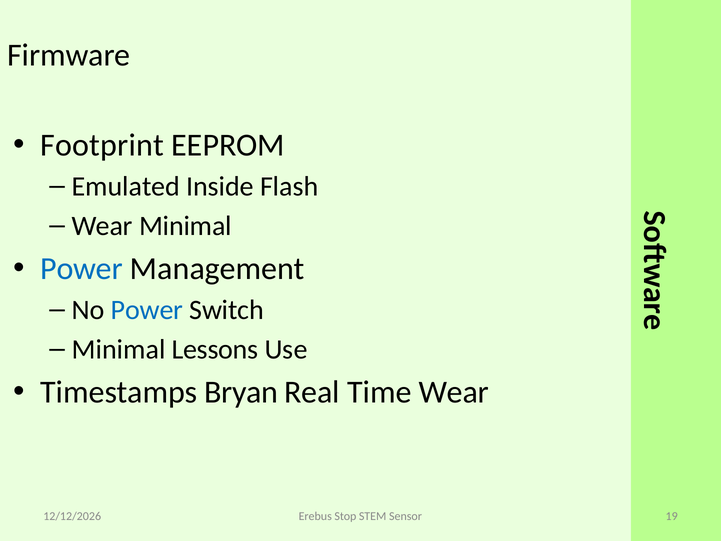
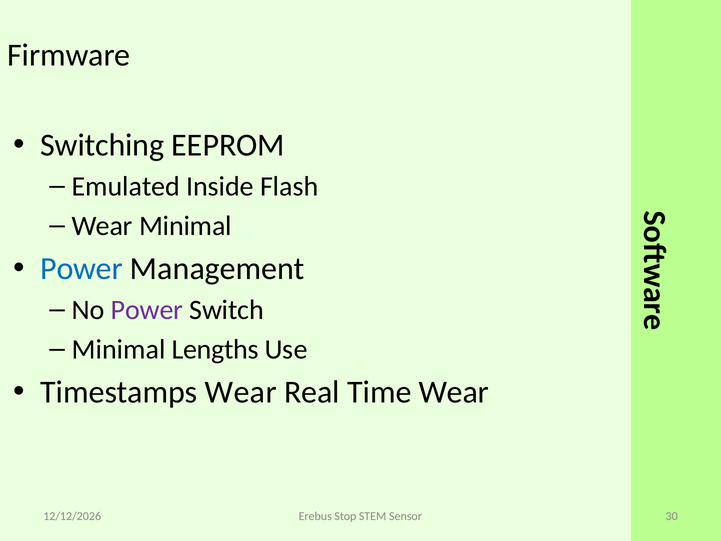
Footprint: Footprint -> Switching (102, 145)
Power colour: blue -> purple (147, 310)
Lessons: Lessons -> Lengths (215, 349)
Timestamps Bryan: Bryan -> Wear (241, 392)
19: 19 -> 30 (672, 516)
